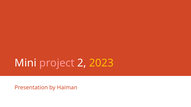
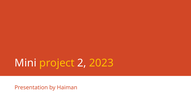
project colour: pink -> yellow (57, 63)
